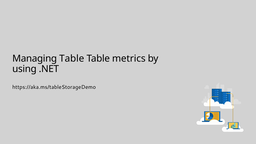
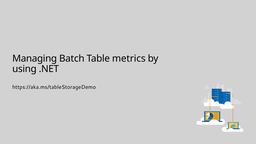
Managing Table: Table -> Batch (72, 59)
